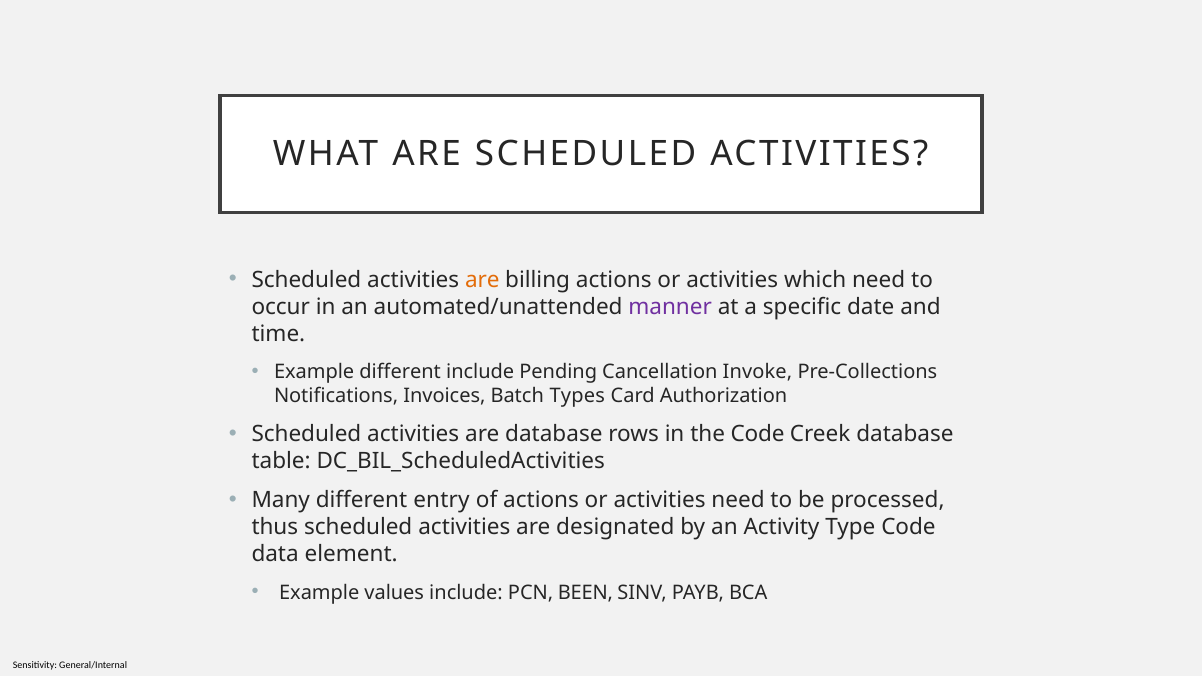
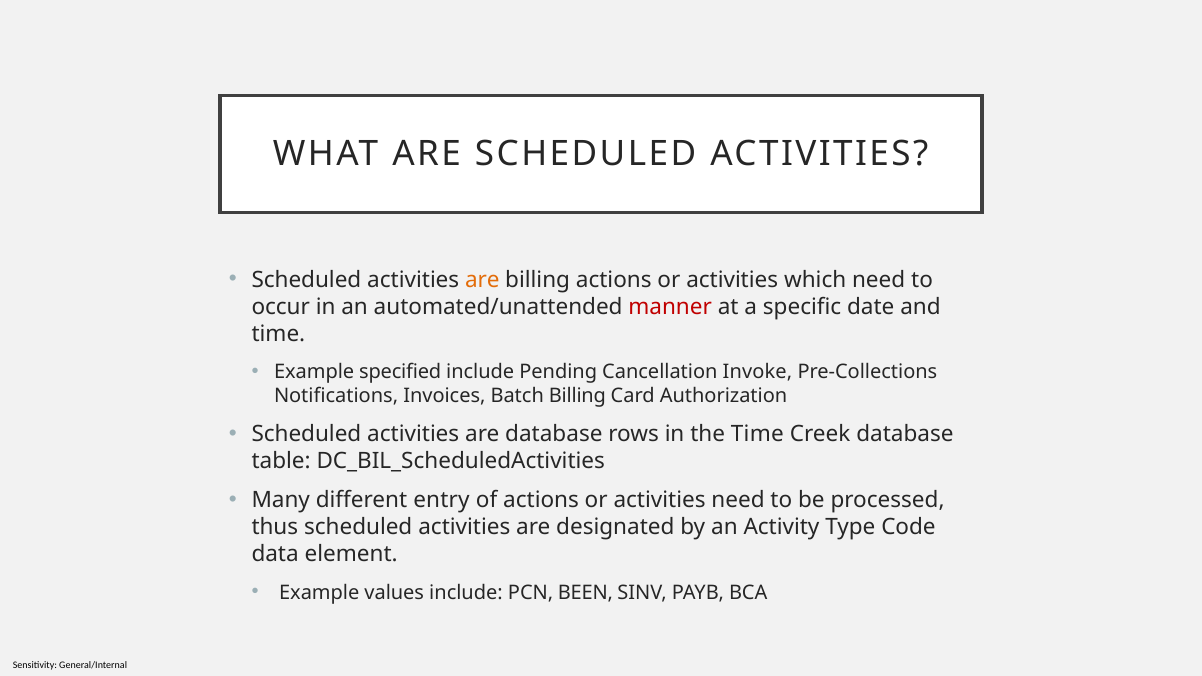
manner colour: purple -> red (670, 307)
Example different: different -> specified (400, 372)
Batch Types: Types -> Billing (577, 396)
the Code: Code -> Time (757, 434)
